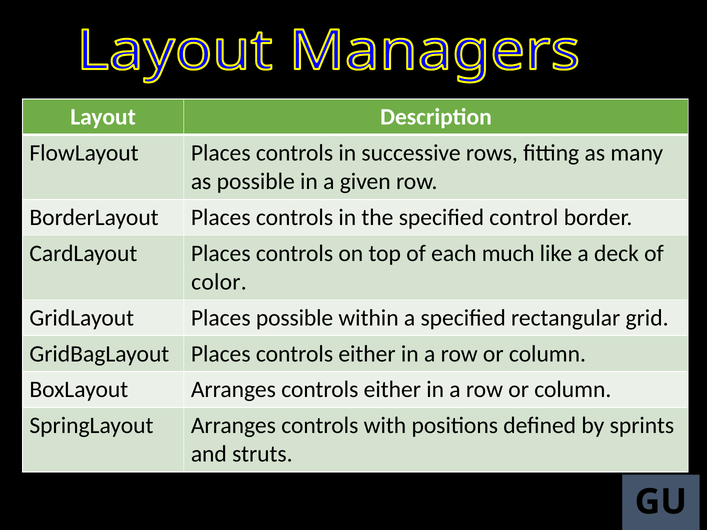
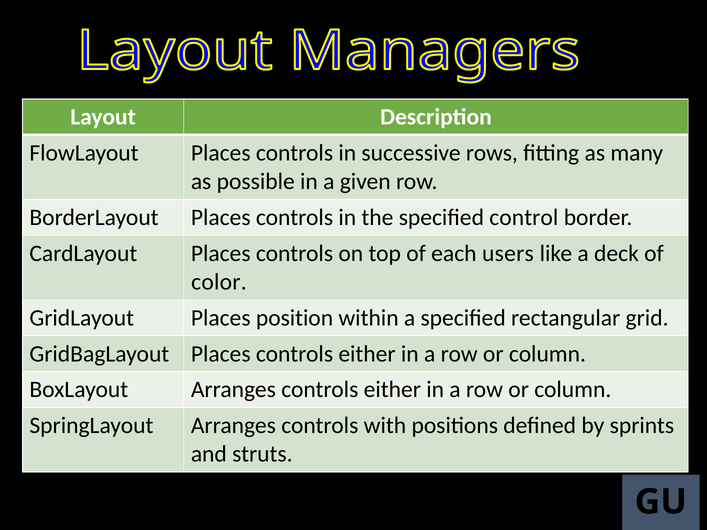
much: much -> users (508, 254)
Places possible: possible -> position (295, 318)
